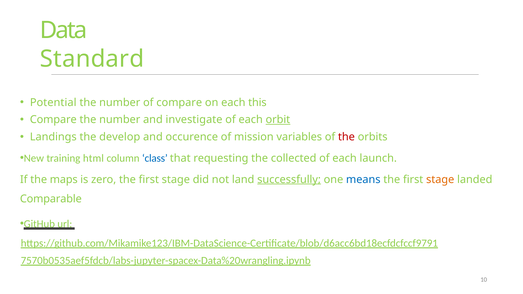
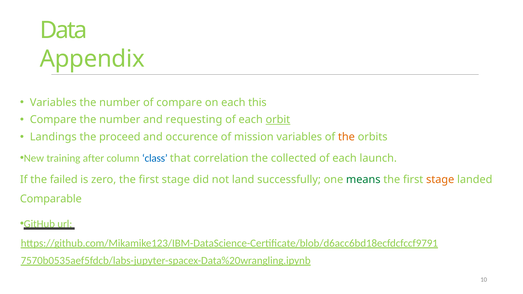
Standard: Standard -> Appendix (92, 59)
Potential: Potential -> Variables (53, 103)
investigate: investigate -> requesting (194, 120)
develop: develop -> proceed (120, 137)
the colour: red -> orange (346, 137)
html: html -> after (93, 158)
requesting: requesting -> correlation (221, 158)
maps: maps -> failed (64, 180)
successfully underline: present -> none (289, 180)
means colour: blue -> green (363, 180)
